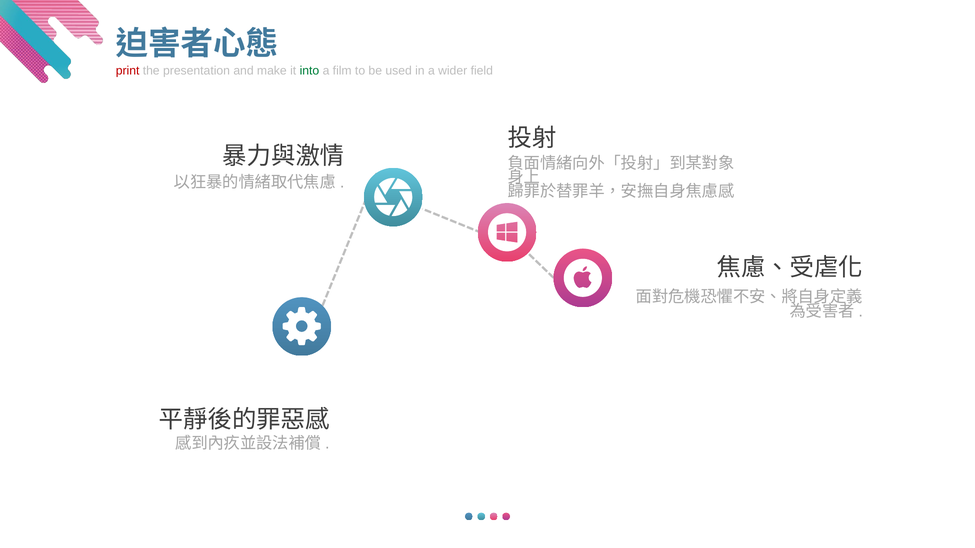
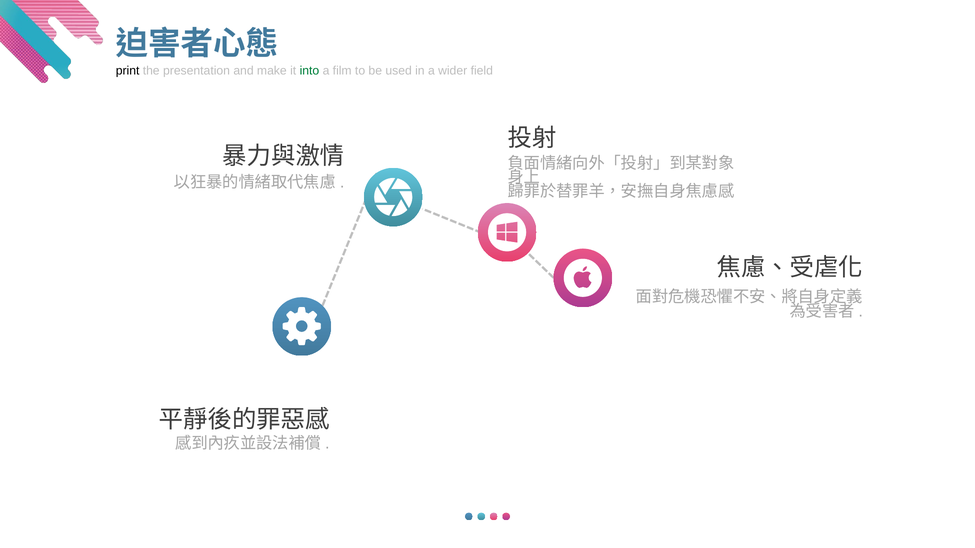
print colour: red -> black (128, 71)
